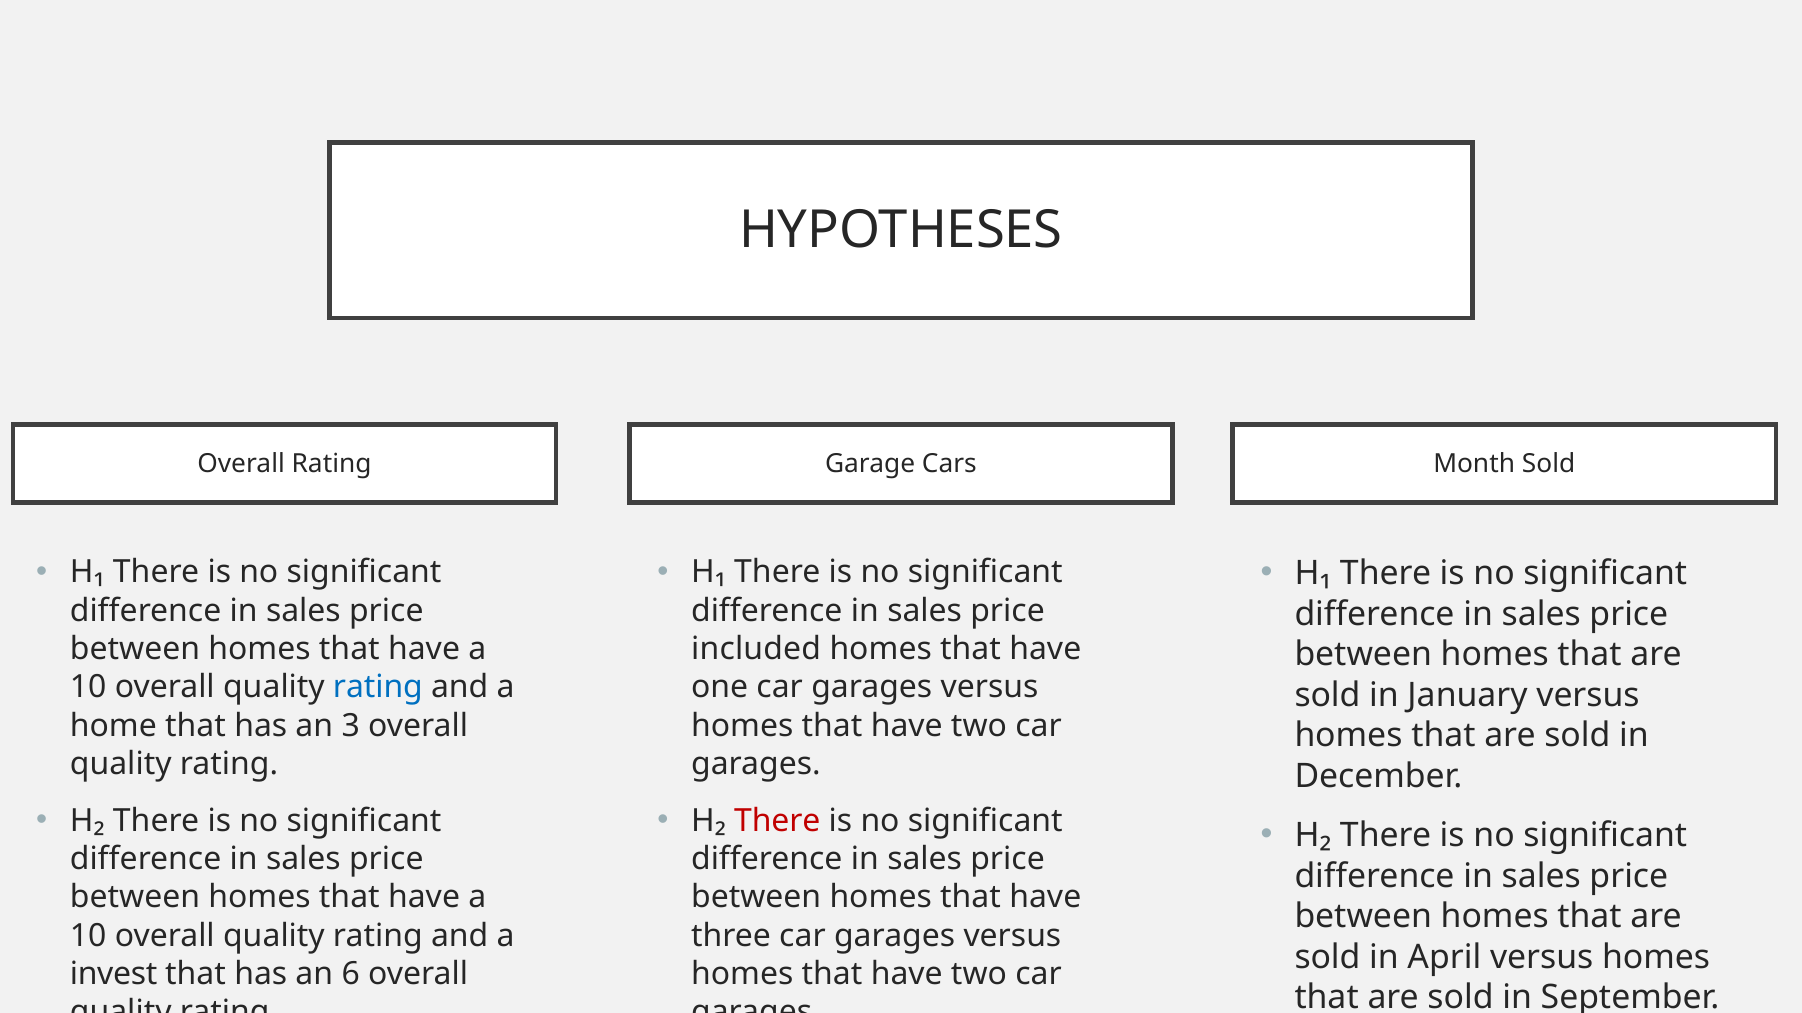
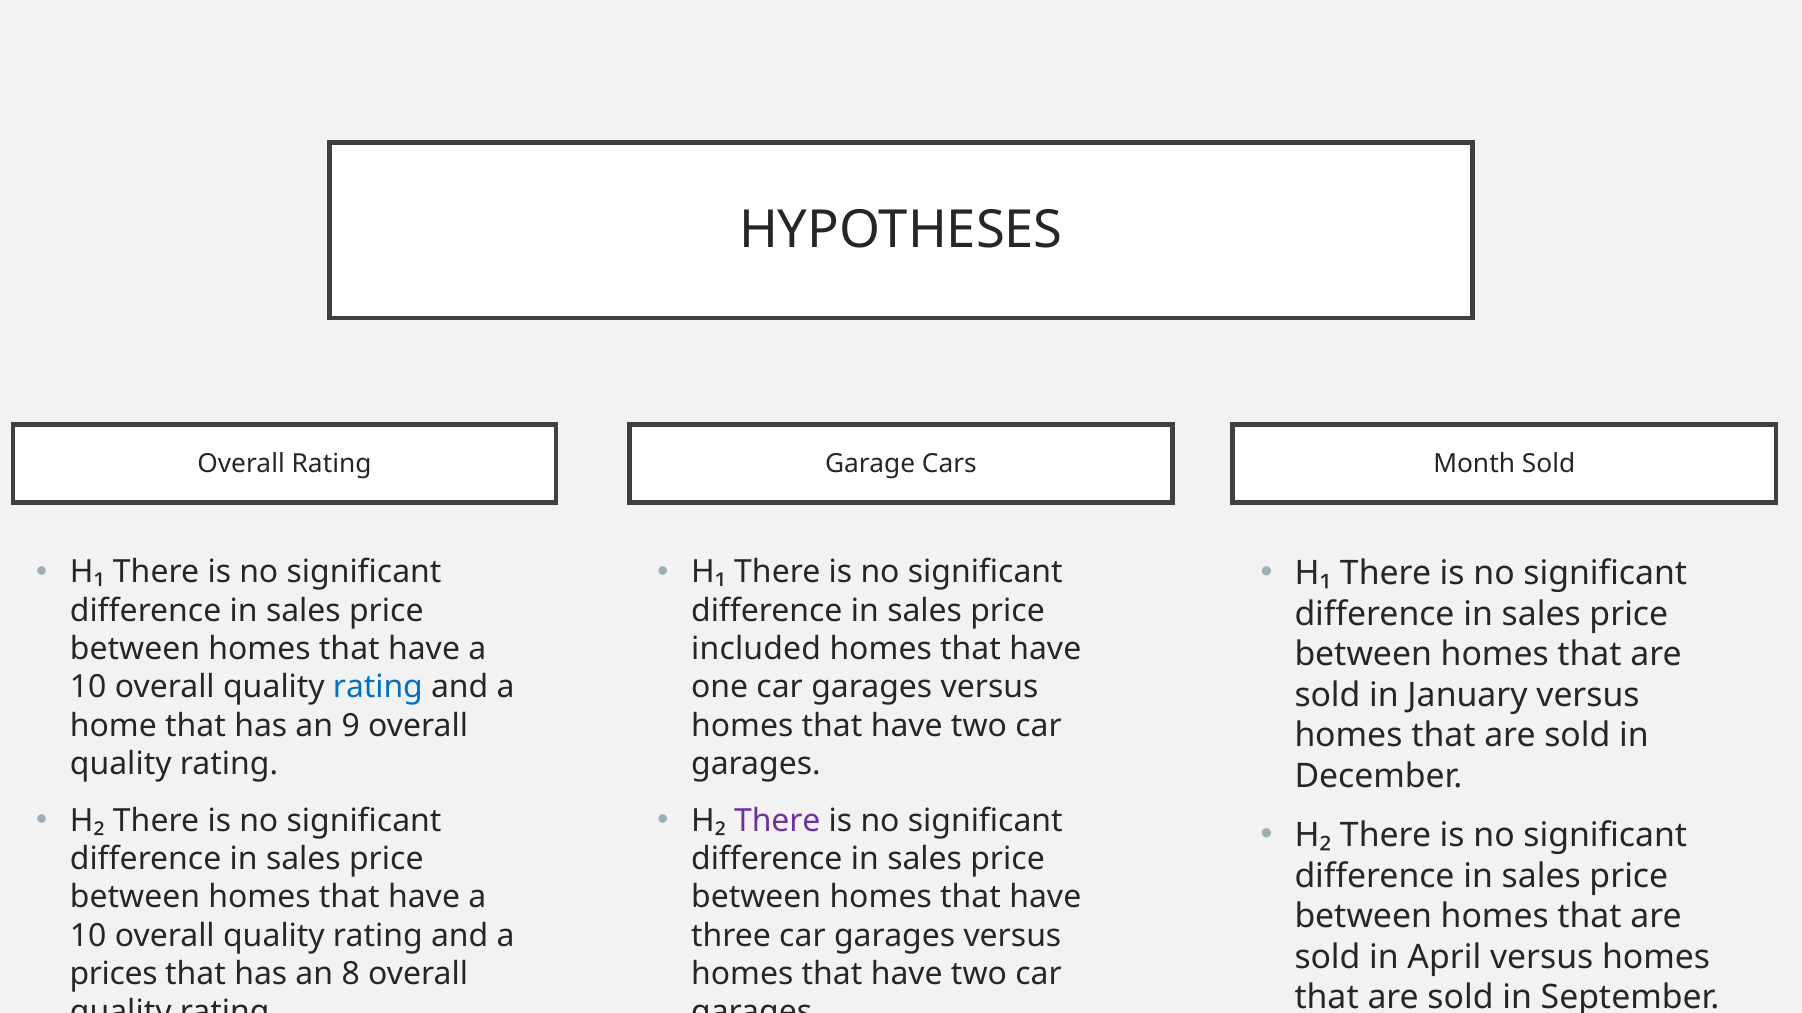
3: 3 -> 9 (351, 726)
There colour: red -> purple (777, 821)
invest: invest -> prices (114, 975)
6: 6 -> 8 (351, 975)
